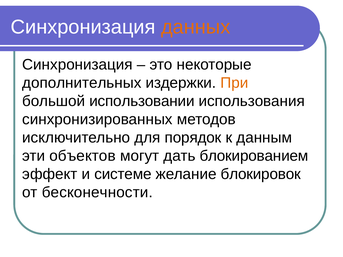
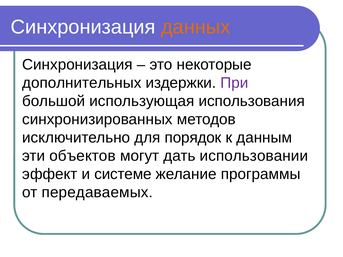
При colour: orange -> purple (234, 83)
использовании: использовании -> использующая (142, 101)
блокированием: блокированием -> использовании (254, 156)
блокировок: блокировок -> программы (261, 174)
бесконечности: бесконечности -> передаваемых (97, 193)
